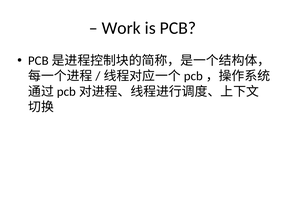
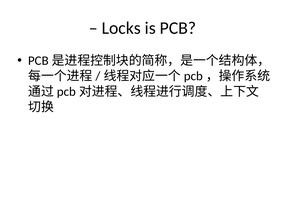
Work: Work -> Locks (121, 28)
